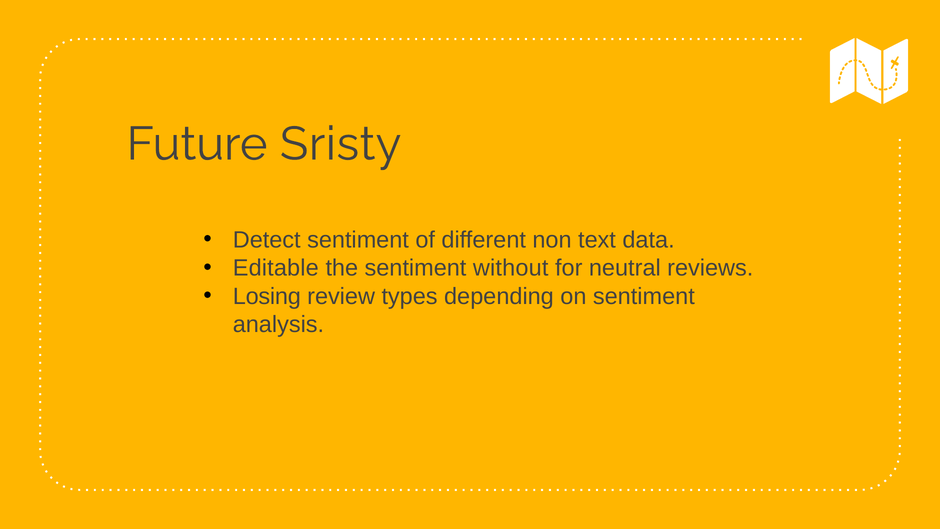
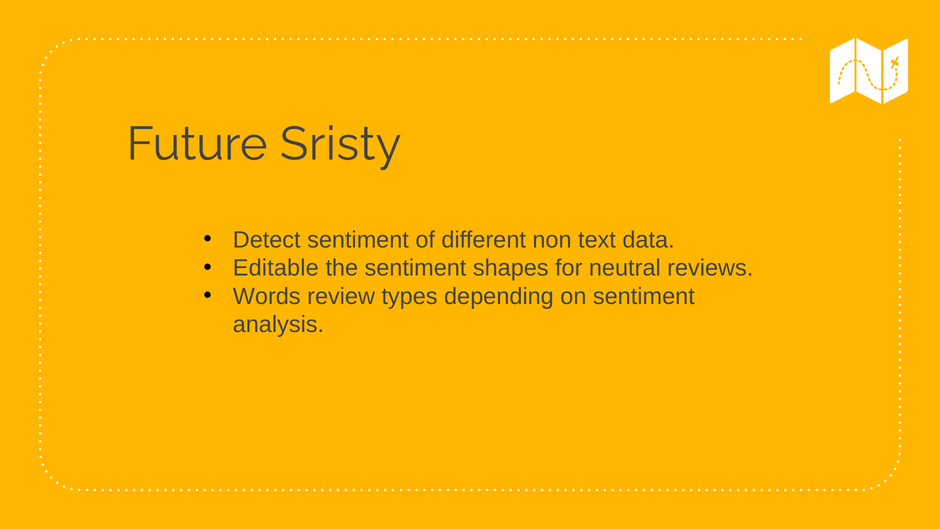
without: without -> shapes (511, 268)
Losing: Losing -> Words (267, 296)
